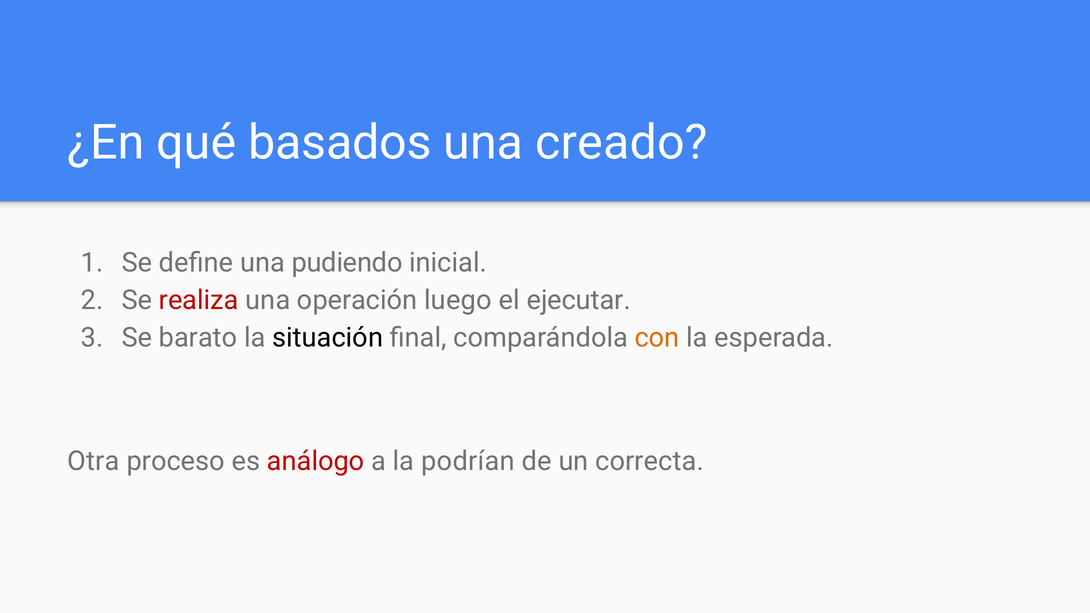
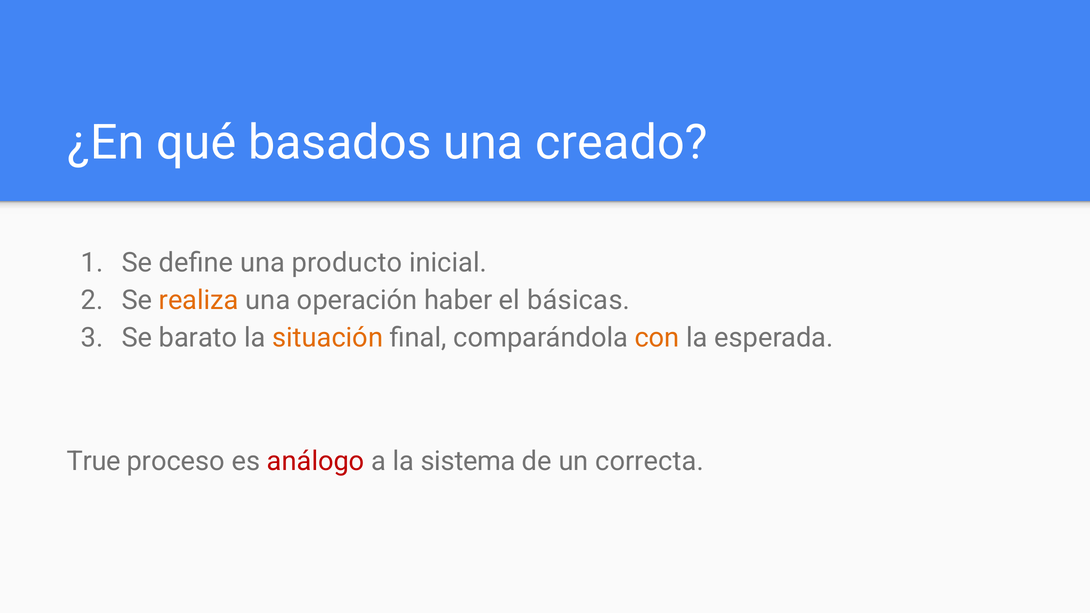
pudiendo: pudiendo -> producto (347, 263)
realiza colour: red -> orange (199, 300)
luego: luego -> haber (458, 300)
ejecutar: ejecutar -> básicas (579, 300)
situación colour: black -> orange (328, 338)
Otra: Otra -> True (94, 462)
podrían: podrían -> sistema (468, 462)
